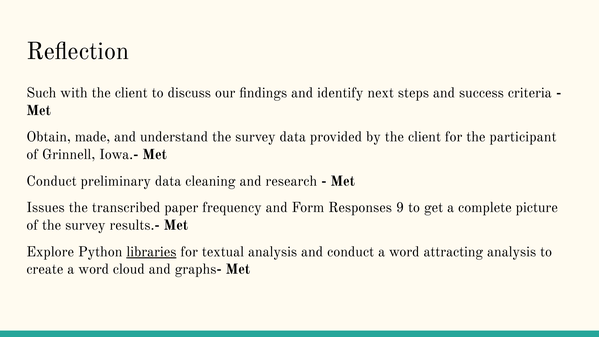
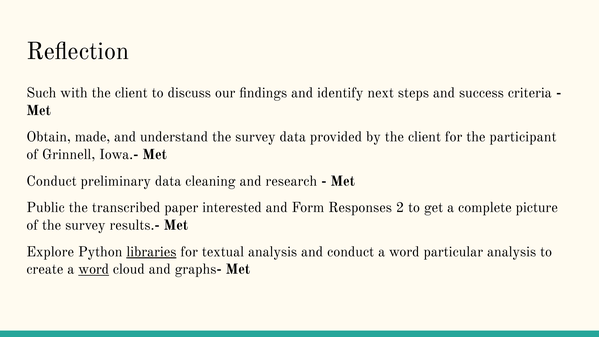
Issues: Issues -> Public (46, 208)
frequency: frequency -> interested (232, 208)
9: 9 -> 2 (400, 208)
attracting: attracting -> particular (453, 252)
word underline: none -> present (94, 269)
